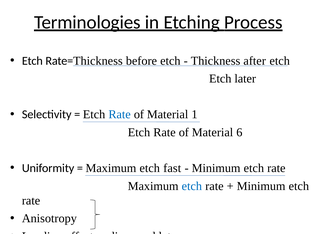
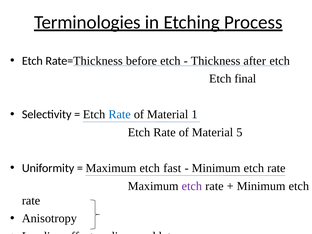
Etch later: later -> final (245, 79)
6: 6 -> 5 (239, 132)
etch colour: blue -> purple (192, 186)
